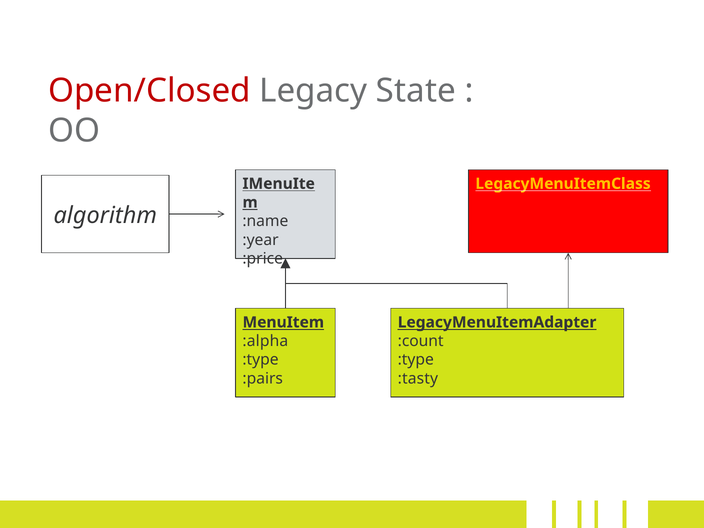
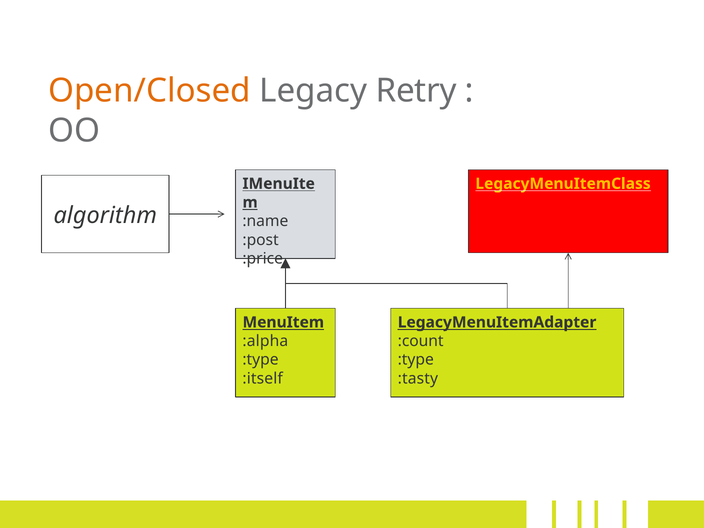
Open/Closed colour: red -> orange (149, 91)
State: State -> Retry (416, 91)
:year: :year -> :post (261, 240)
:pairs: :pairs -> :itself (263, 379)
